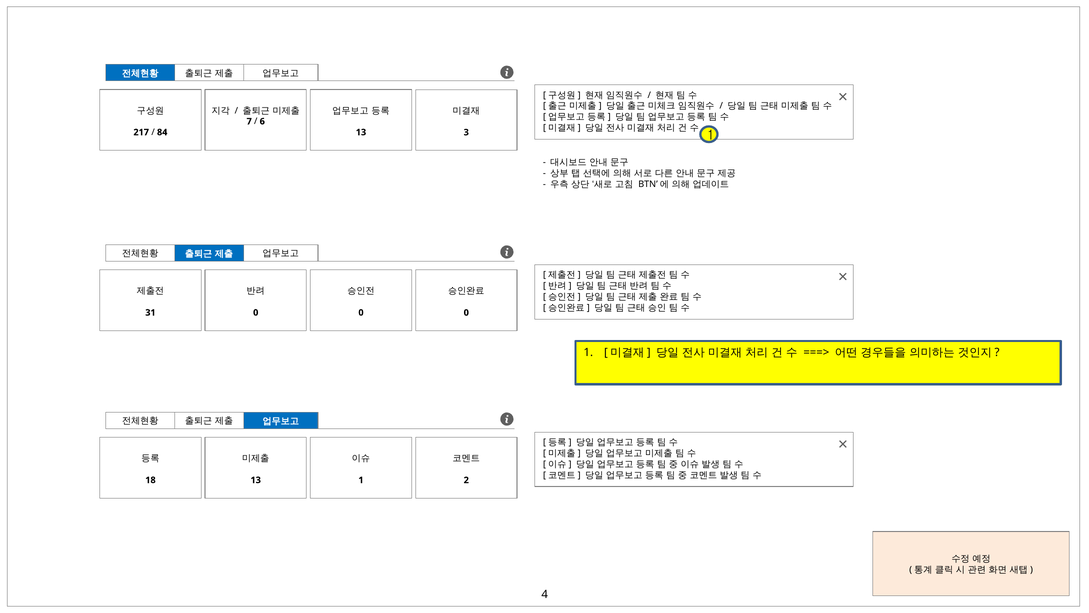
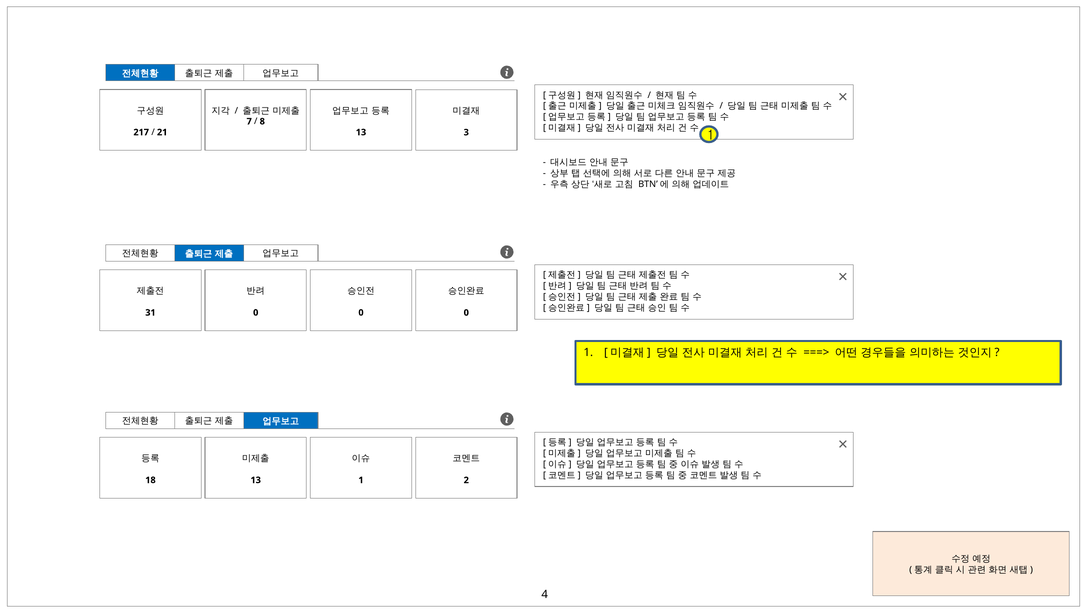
6: 6 -> 8 (262, 121)
84: 84 -> 21 (162, 132)
